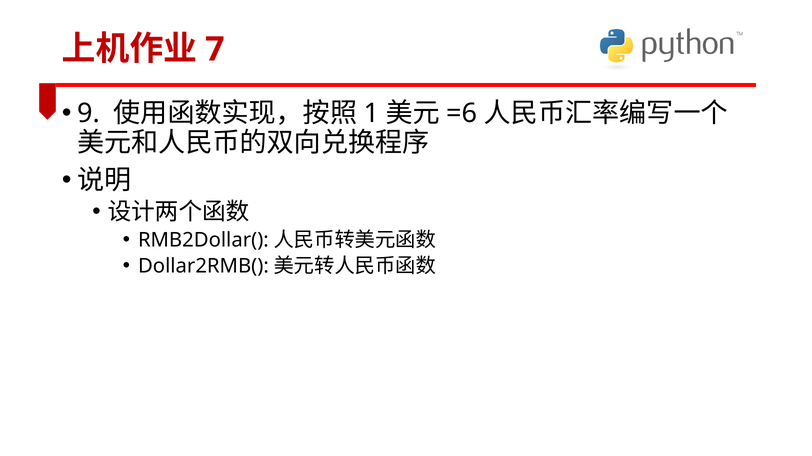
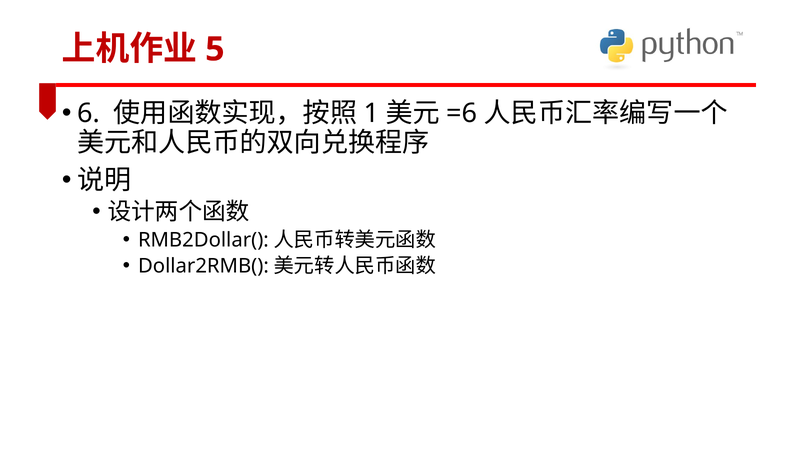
7: 7 -> 5 (215, 49)
9: 9 -> 6 (88, 114)
